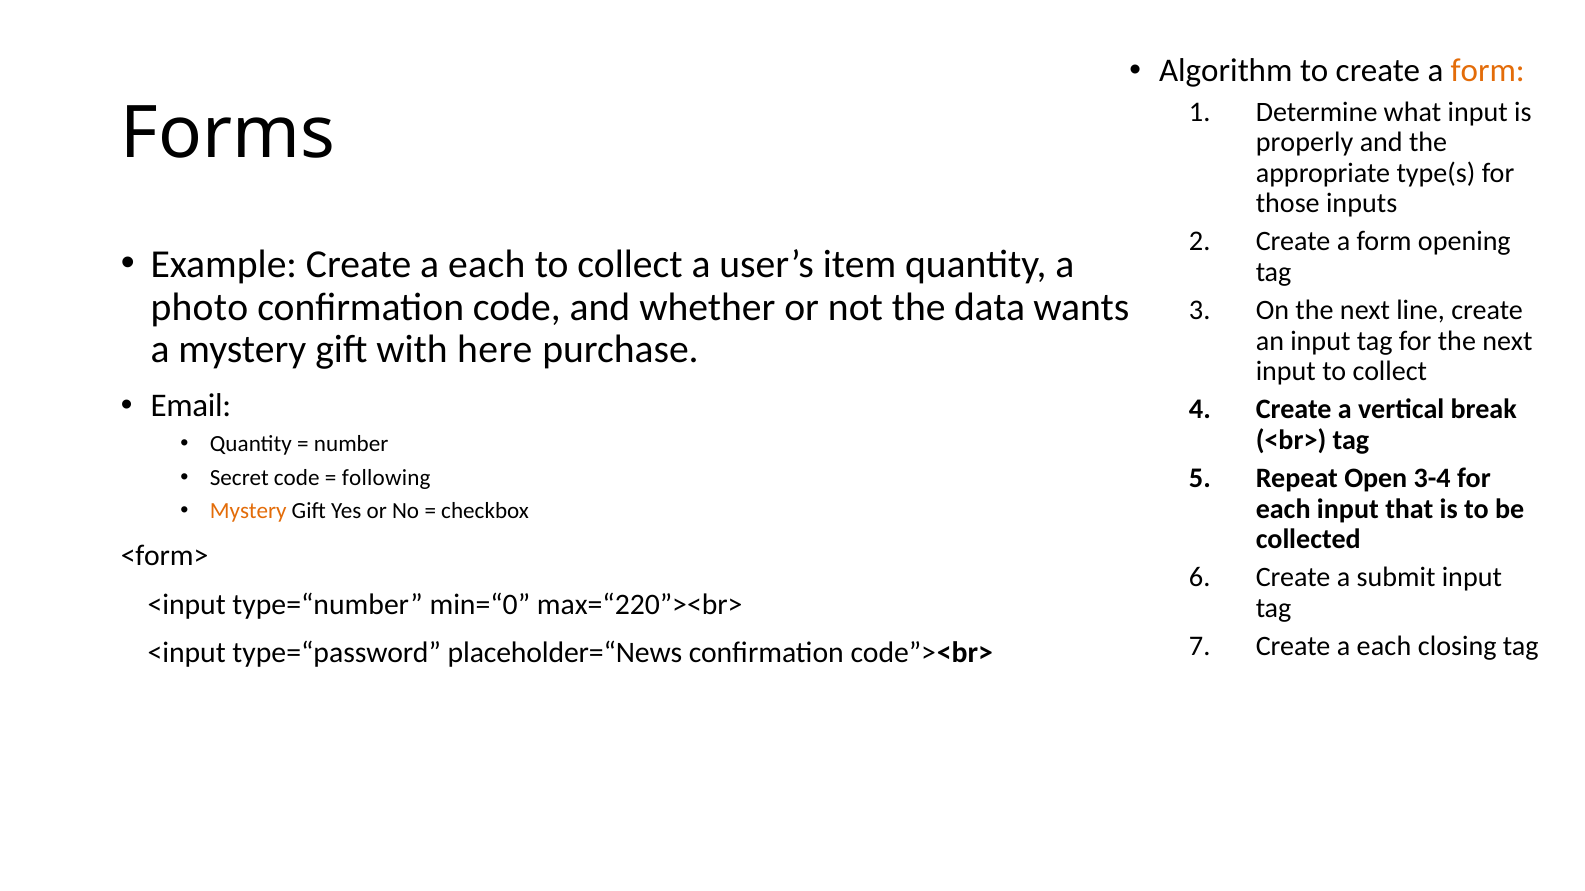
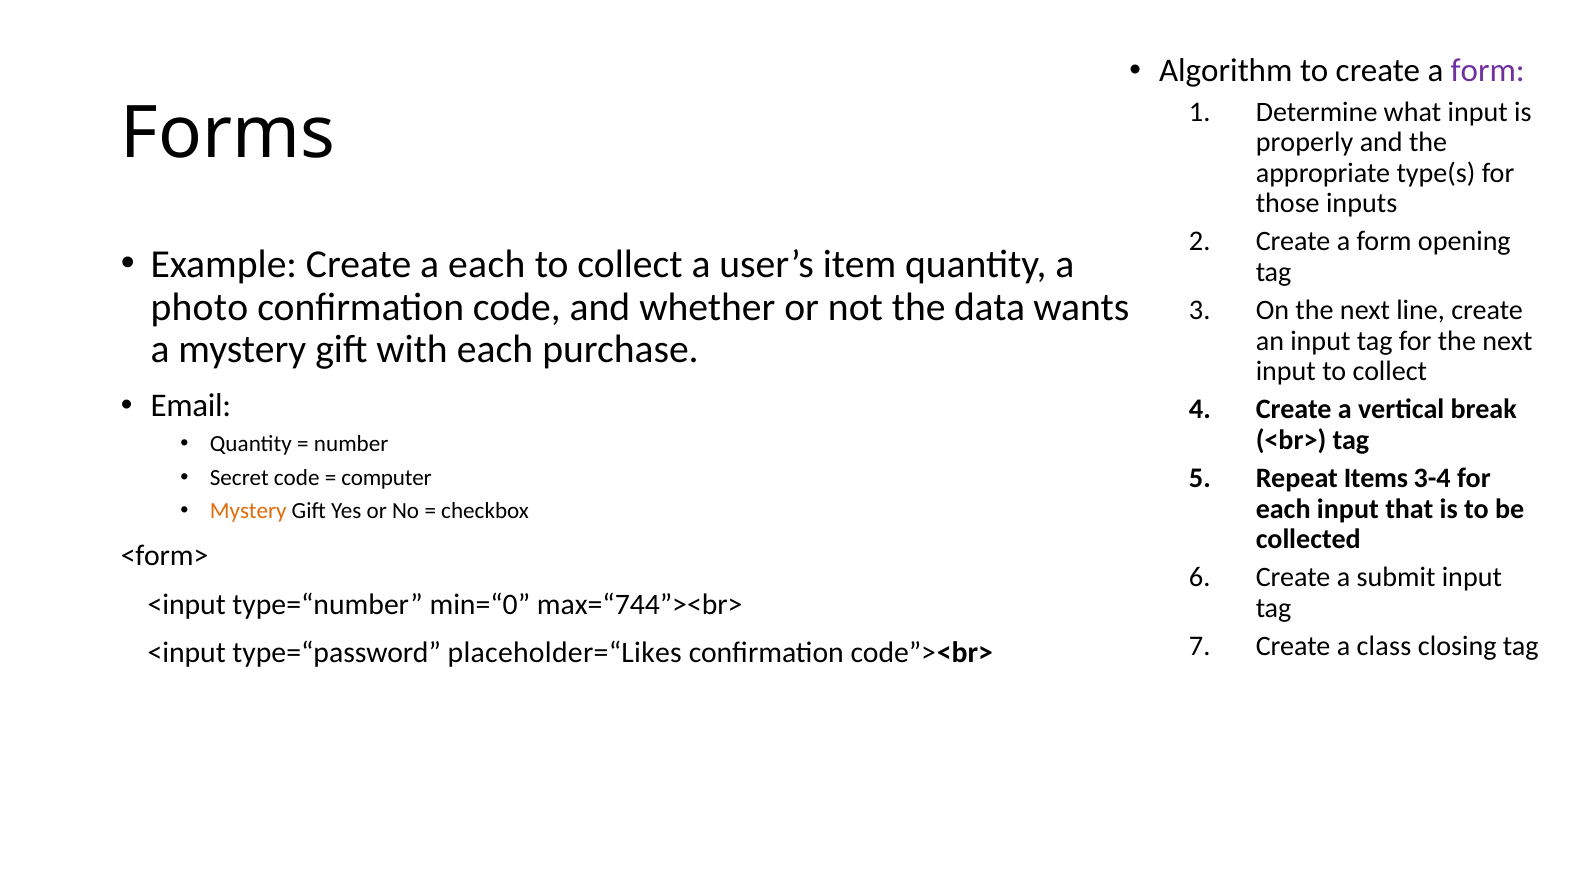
form colour: orange -> purple (1488, 71)
with here: here -> each (495, 350)
following: following -> computer (386, 478)
Open: Open -> Items (1376, 479)
max=“220”><br>: max=“220”><br> -> max=“744”><br> (640, 605)
each: each -> class (1384, 647)
placeholder=“News: placeholder=“News -> placeholder=“Likes (565, 653)
